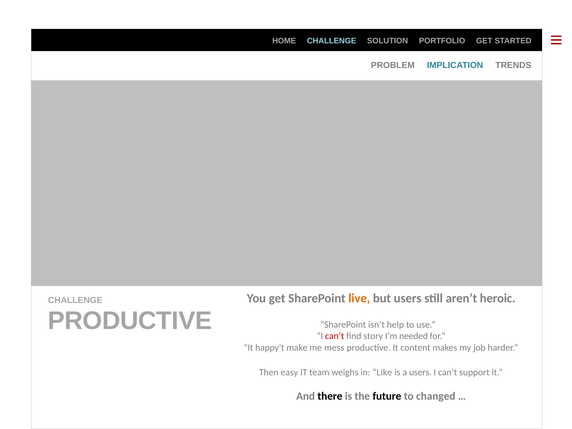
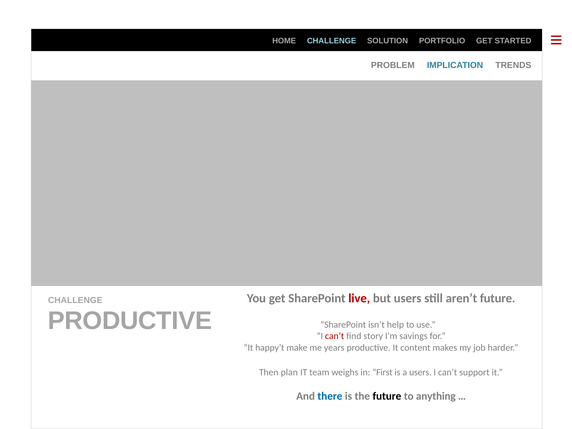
live colour: orange -> red (359, 298)
aren’t heroic: heroic -> future (498, 298)
needed: needed -> savings (413, 336)
mess: mess -> years (334, 348)
easy: easy -> plan (289, 372)
Like: Like -> First (382, 372)
there colour: black -> blue (330, 396)
changed: changed -> anything (436, 396)
